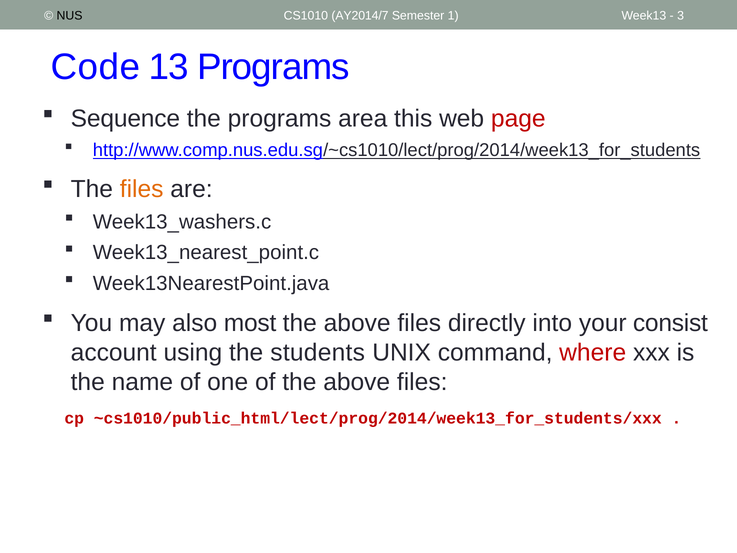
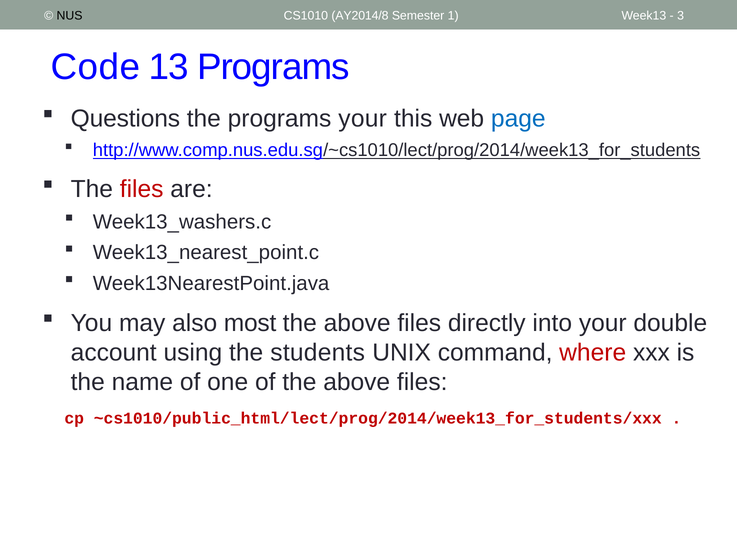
AY2014/7: AY2014/7 -> AY2014/8 (360, 16)
Sequence: Sequence -> Questions (125, 119)
programs area: area -> your (363, 119)
page colour: red -> blue (518, 119)
files colour: orange -> red (142, 189)
consist: consist -> double (670, 323)
